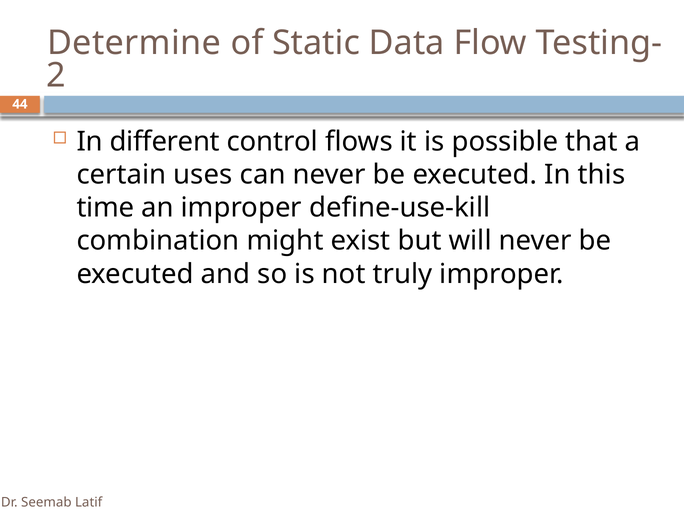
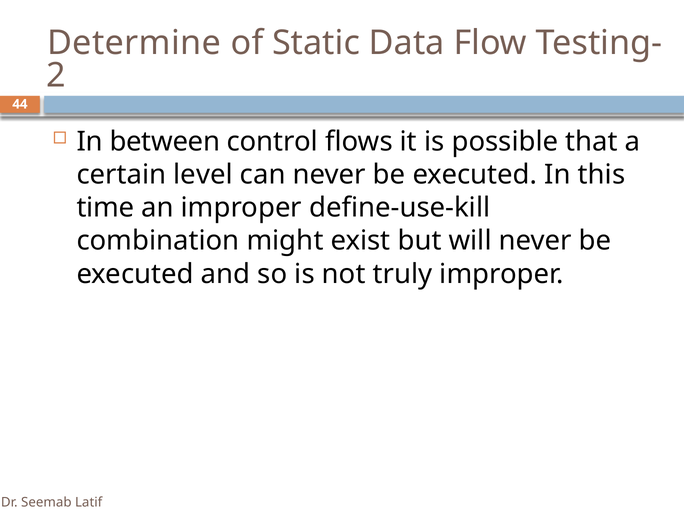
different: different -> between (165, 142)
uses: uses -> level (203, 175)
